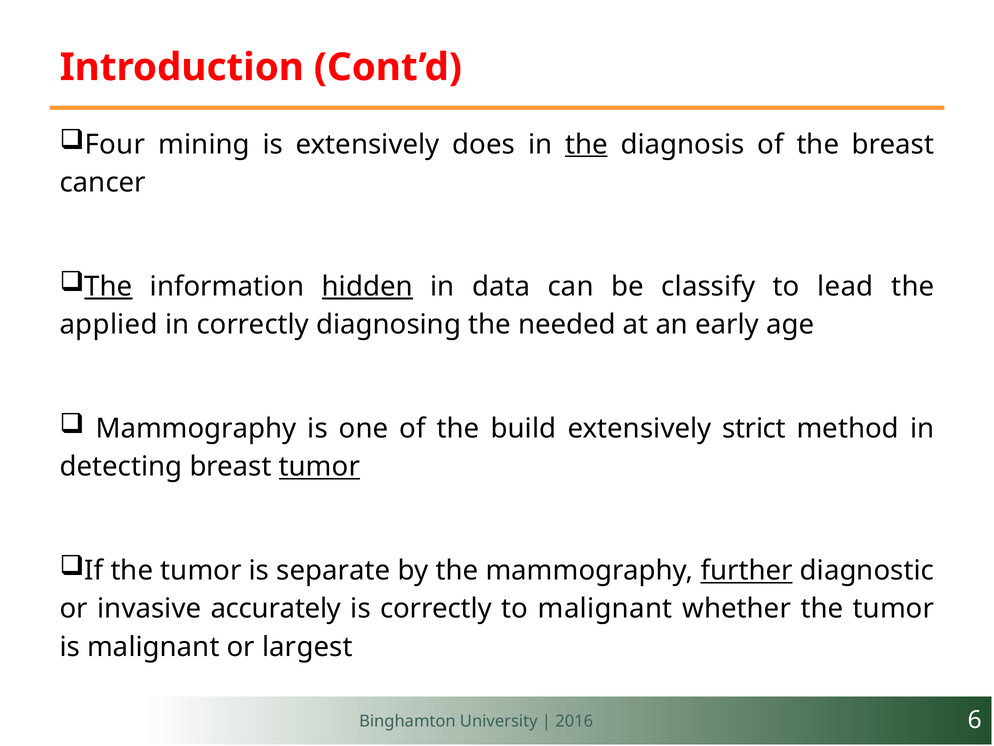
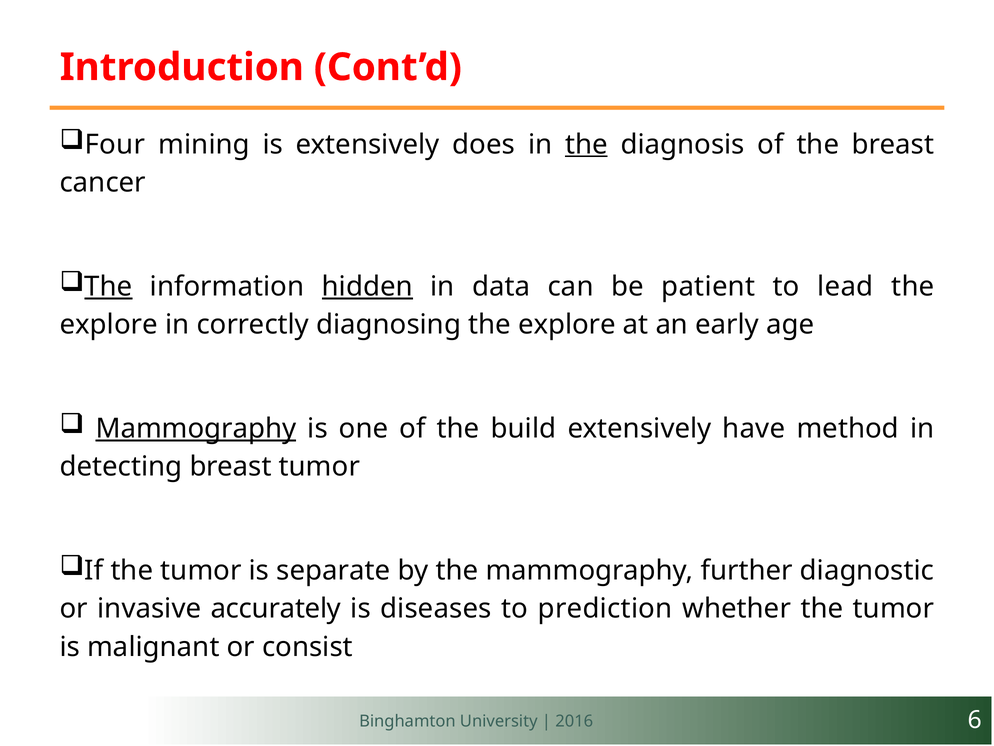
classify: classify -> patient (708, 286)
applied: applied -> explore (109, 324)
diagnosing the needed: needed -> explore (567, 324)
Mammography underline: none -> present (196, 428)
strict: strict -> have (754, 428)
tumor underline: present -> none (319, 466)
further underline: present -> none (747, 570)
is correctly: correctly -> diseases (436, 608)
to malignant: malignant -> prediction (605, 608)
largest: largest -> consist (307, 647)
